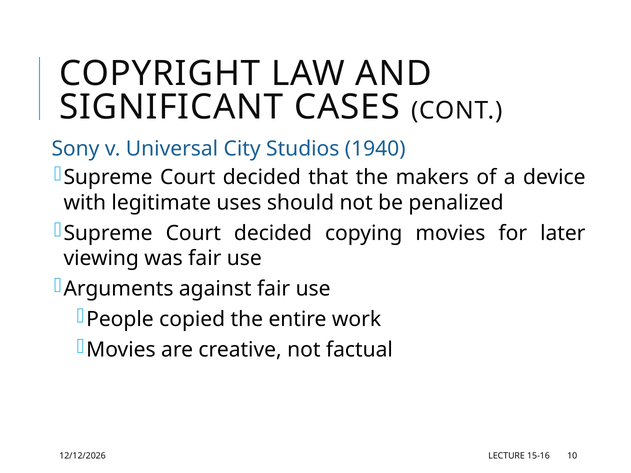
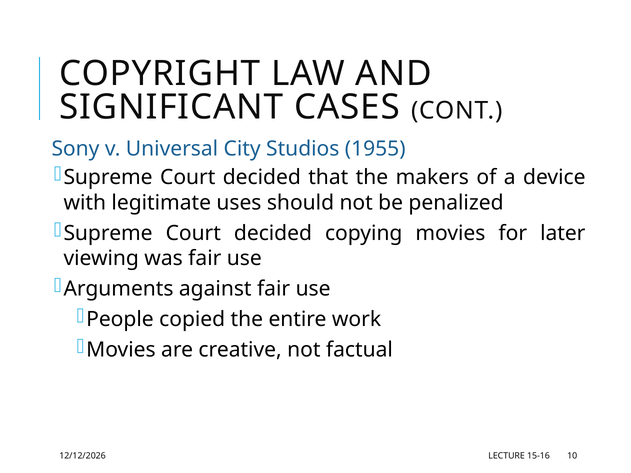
1940: 1940 -> 1955 (375, 149)
